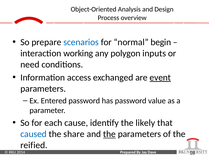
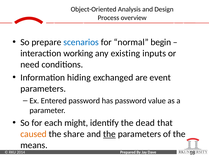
polygon: polygon -> existing (125, 53)
access: access -> hiding (79, 77)
event underline: present -> none (160, 77)
cause: cause -> might (76, 123)
likely: likely -> dead (145, 123)
caused colour: blue -> orange (34, 134)
reified: reified -> means (34, 145)
